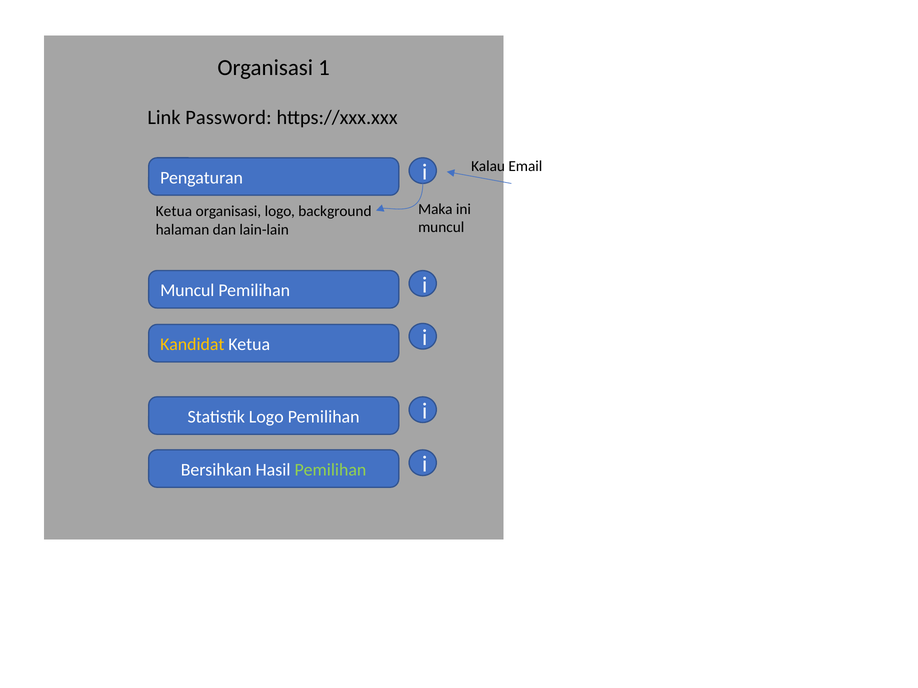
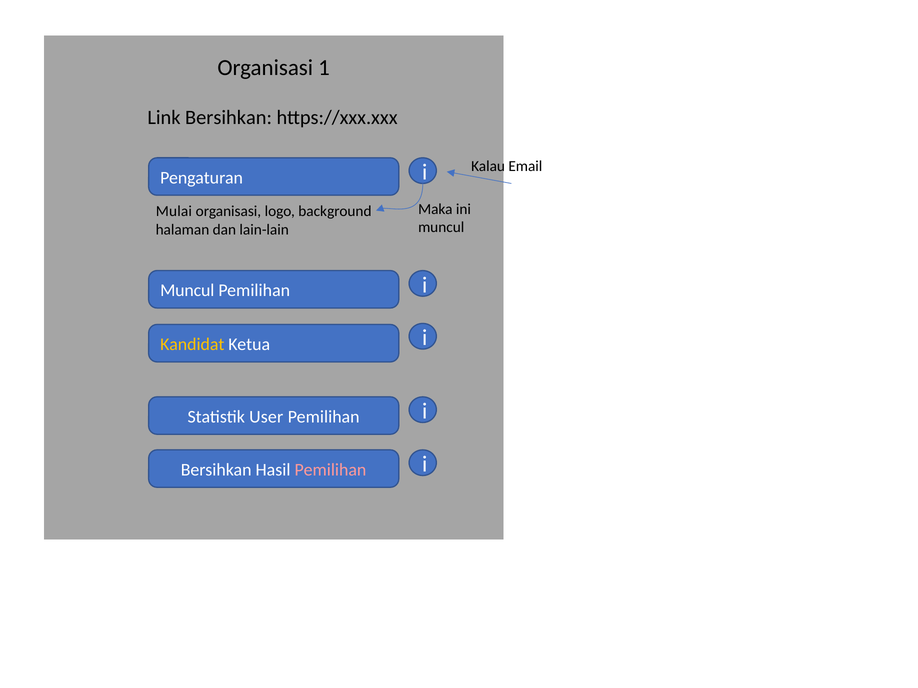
Link Password: Password -> Bersihkan (229, 118)
Ketua: Ketua -> Mulai (174, 212)
Statistik Logo: Logo -> User (266, 417)
Pemilihan colour: light green -> pink (330, 470)
